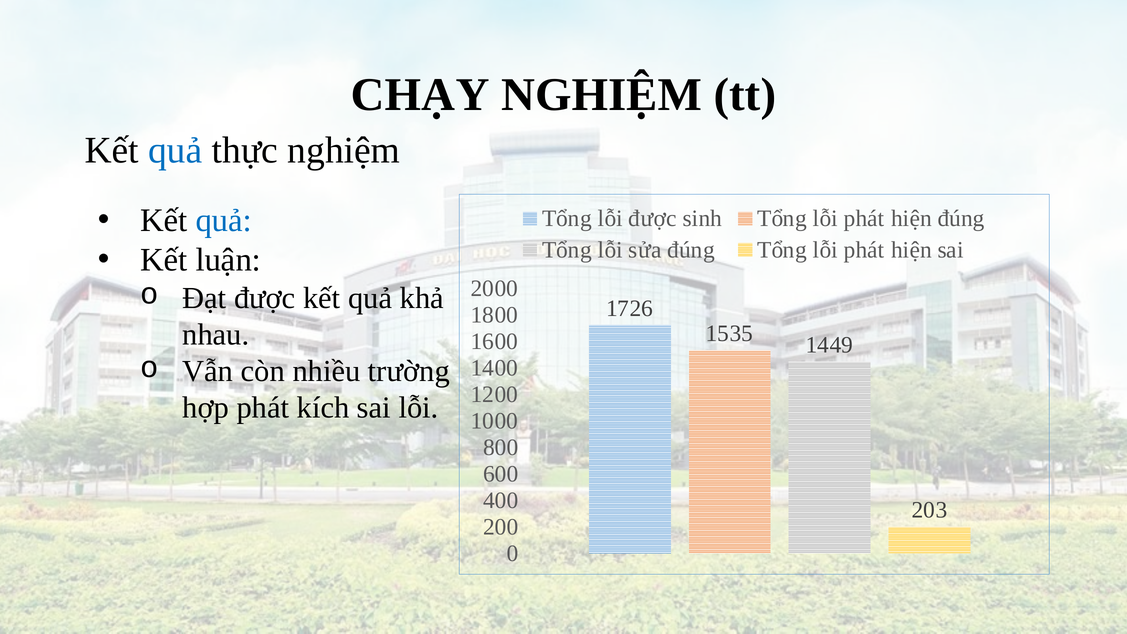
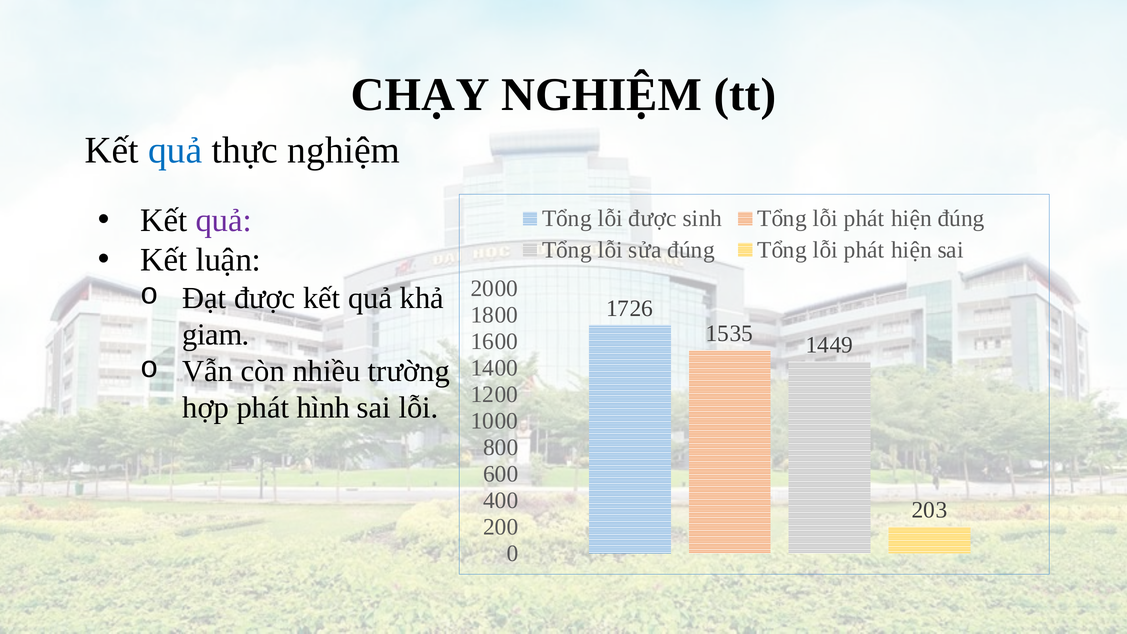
quả colour: blue -> purple (224, 221)
nhau: nhau -> giam (216, 335)
kích: kích -> hình (323, 408)
